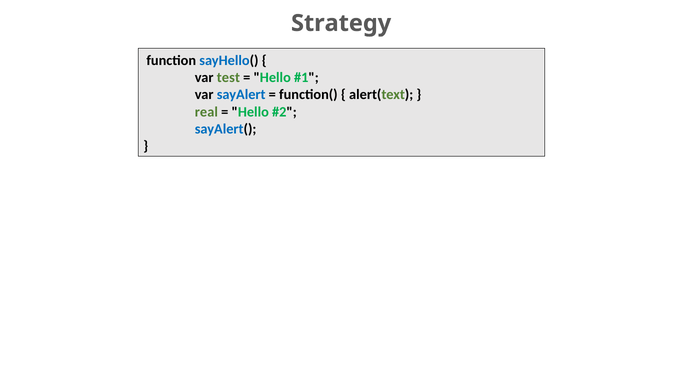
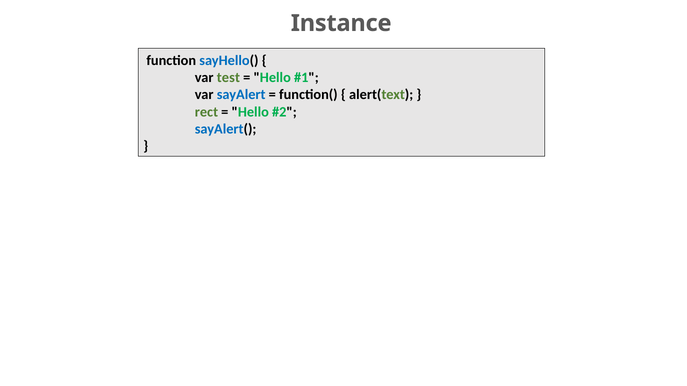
Strategy: Strategy -> Instance (341, 23)
real: real -> rect (206, 112)
